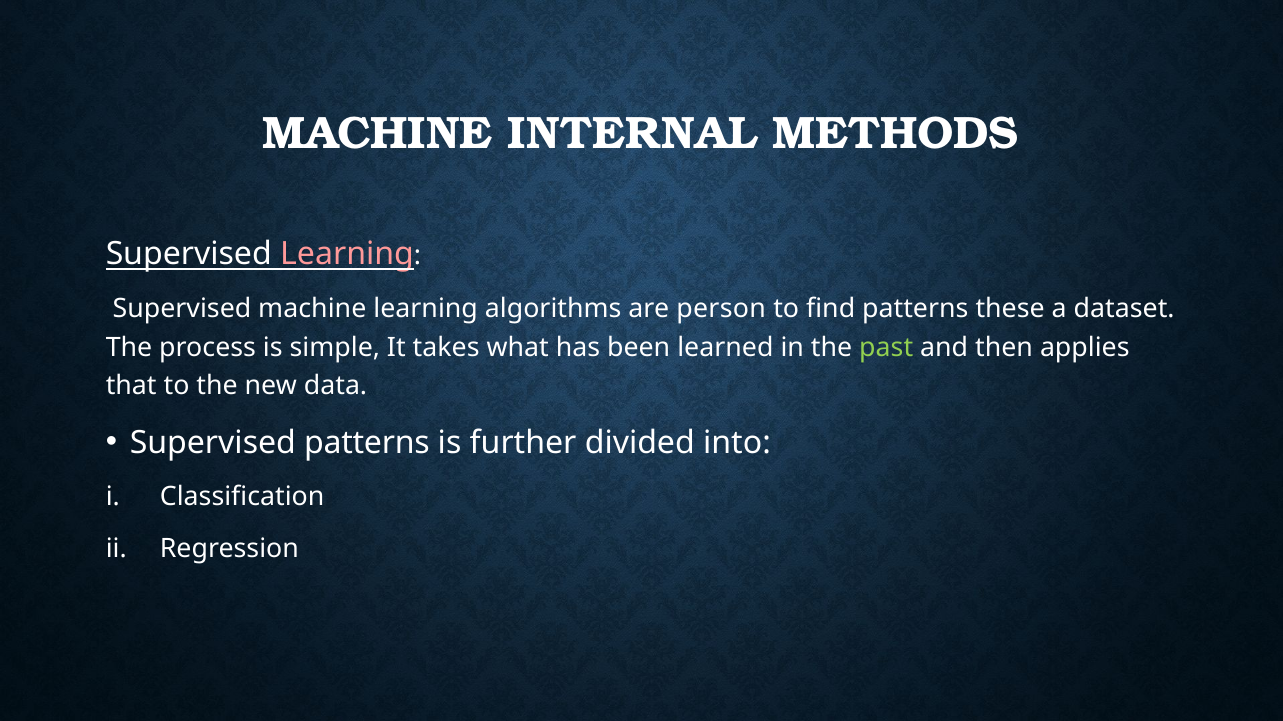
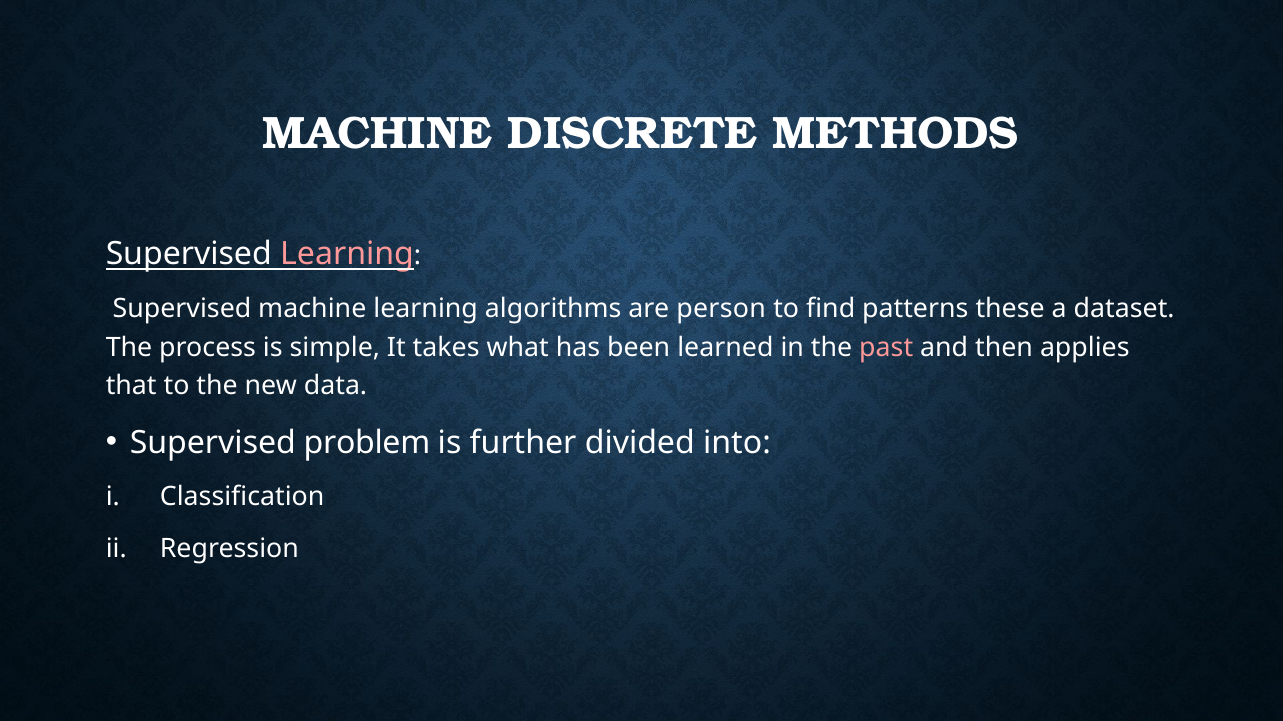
INTERNAL: INTERNAL -> DISCRETE (633, 134)
past colour: light green -> pink (886, 348)
Supervised patterns: patterns -> problem (367, 443)
